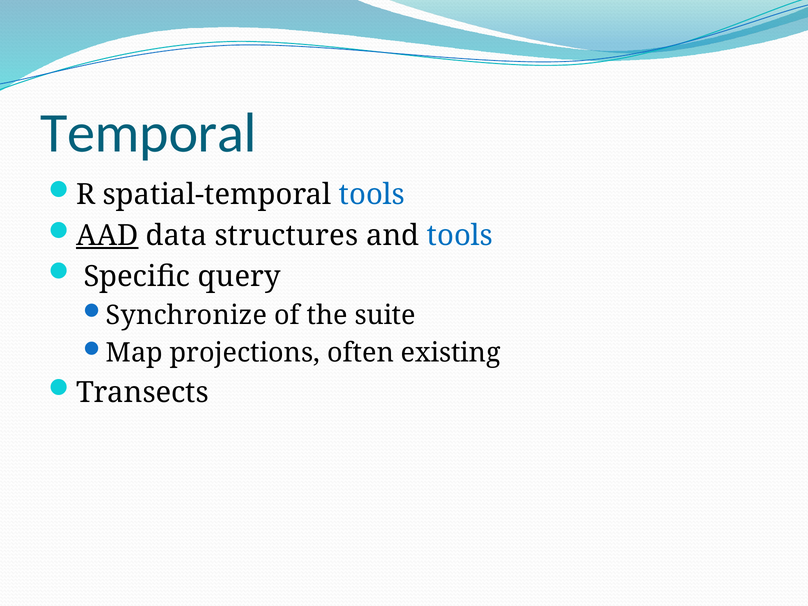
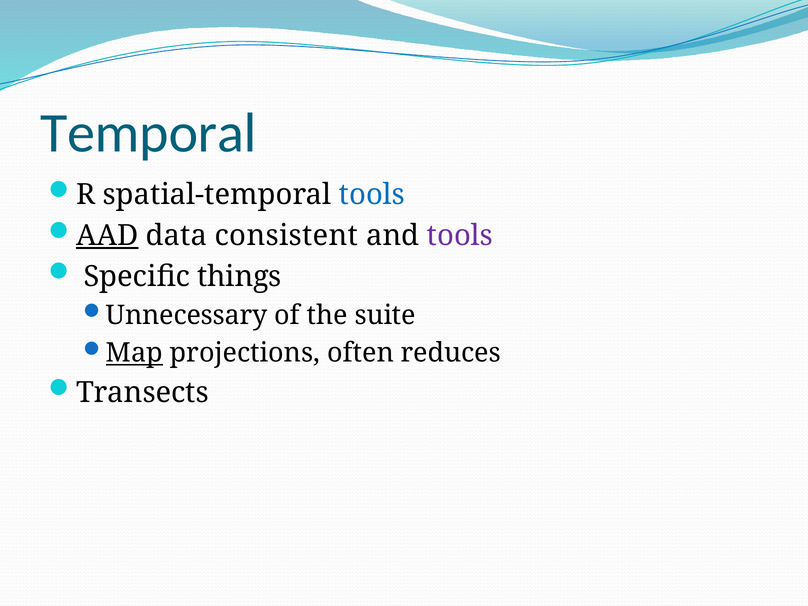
structures: structures -> consistent (286, 236)
tools colour: blue -> purple (460, 236)
query: query -> things (239, 276)
Synchronize: Synchronize -> Unnecessary (187, 315)
Map underline: none -> present (134, 353)
existing: existing -> reduces (451, 353)
